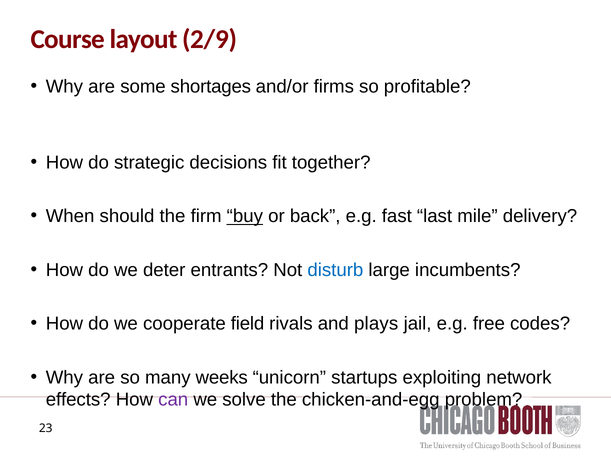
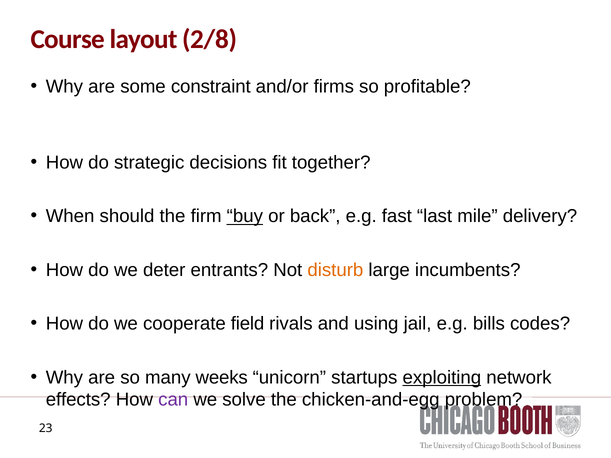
2/9: 2/9 -> 2/8 (210, 39)
shortages: shortages -> constraint (211, 87)
disturb colour: blue -> orange (335, 270)
plays: plays -> using (376, 324)
free: free -> bills (489, 324)
exploiting underline: none -> present (442, 378)
